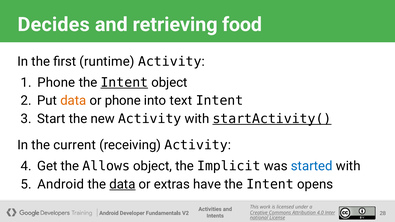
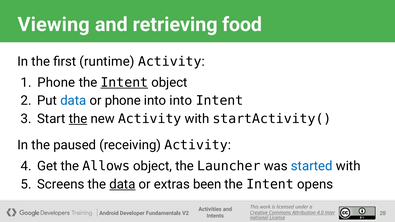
Decides: Decides -> Viewing (54, 25)
data colour: orange -> blue (73, 101)
into text: text -> into (181, 101)
the underline: none -> present (78, 119)
startActivity( underline: present -> none (272, 119)
current: current -> paused (75, 145)
Implicit: Implicit -> Launcher (229, 166)
Android: Android -> Screens (61, 184)
have: have -> been (207, 184)
